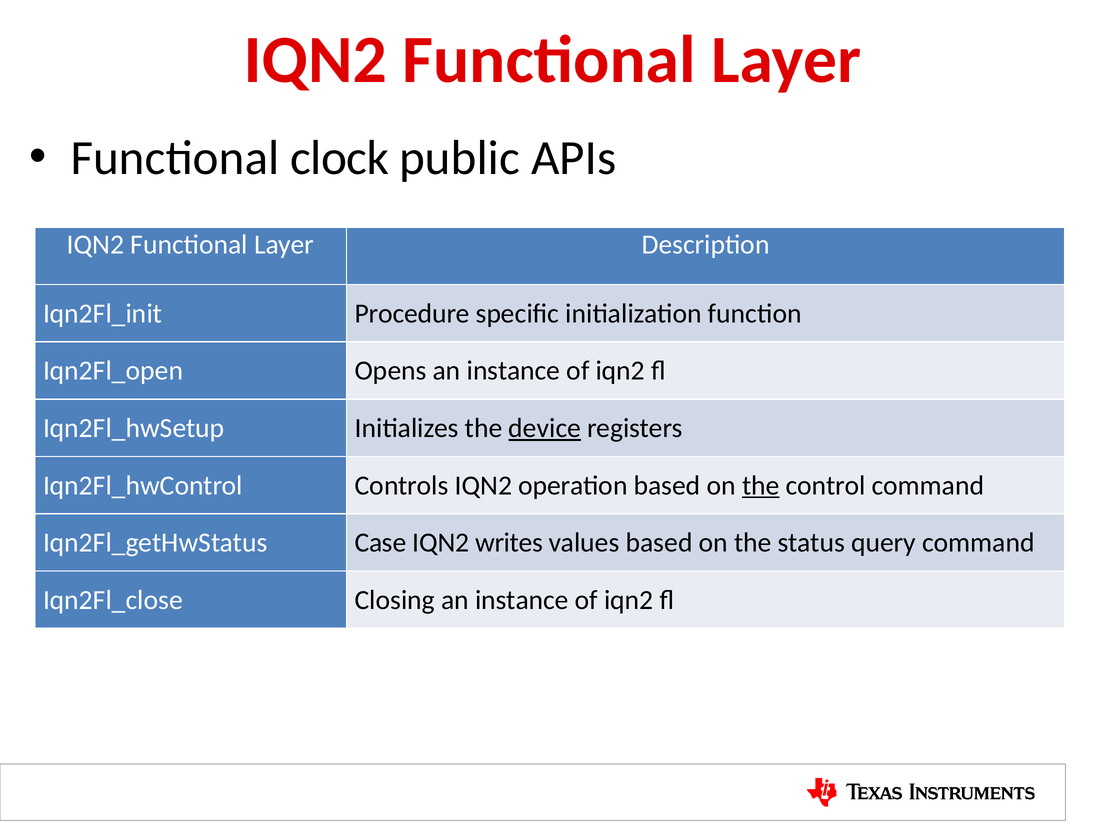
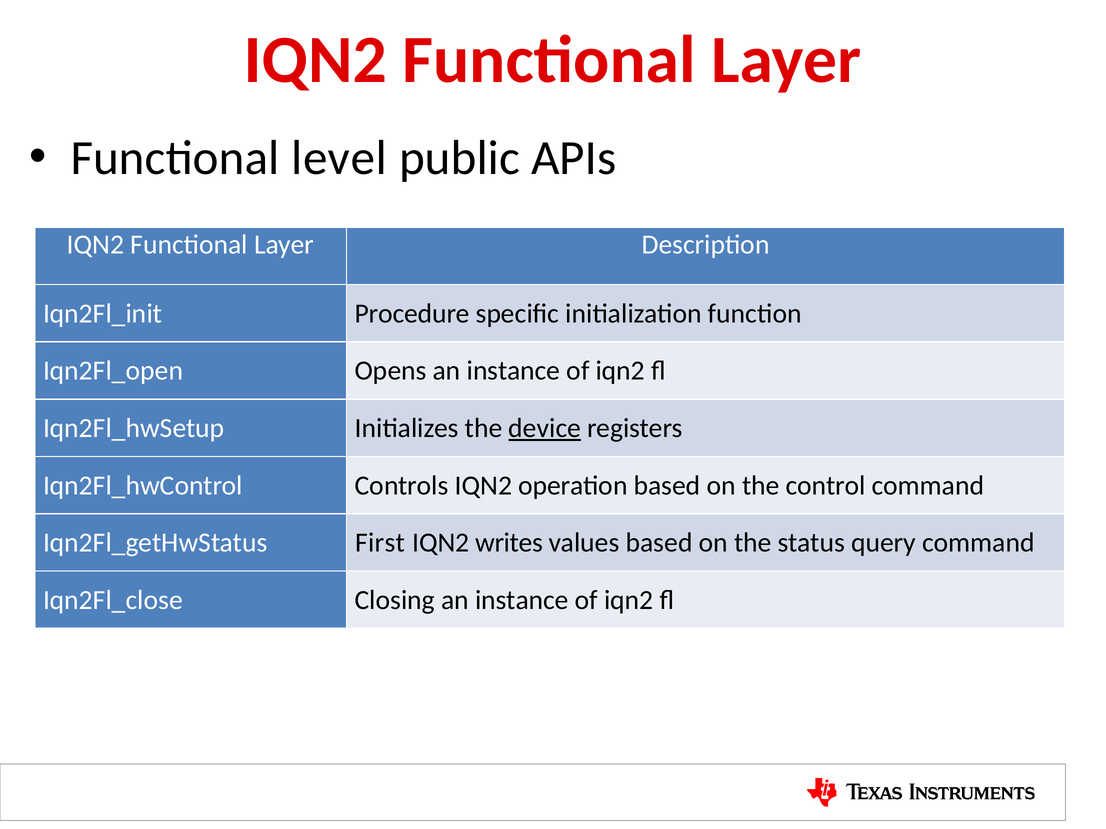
clock: clock -> level (339, 158)
the underline: present -> none (761, 486)
Case: Case -> First (380, 543)
